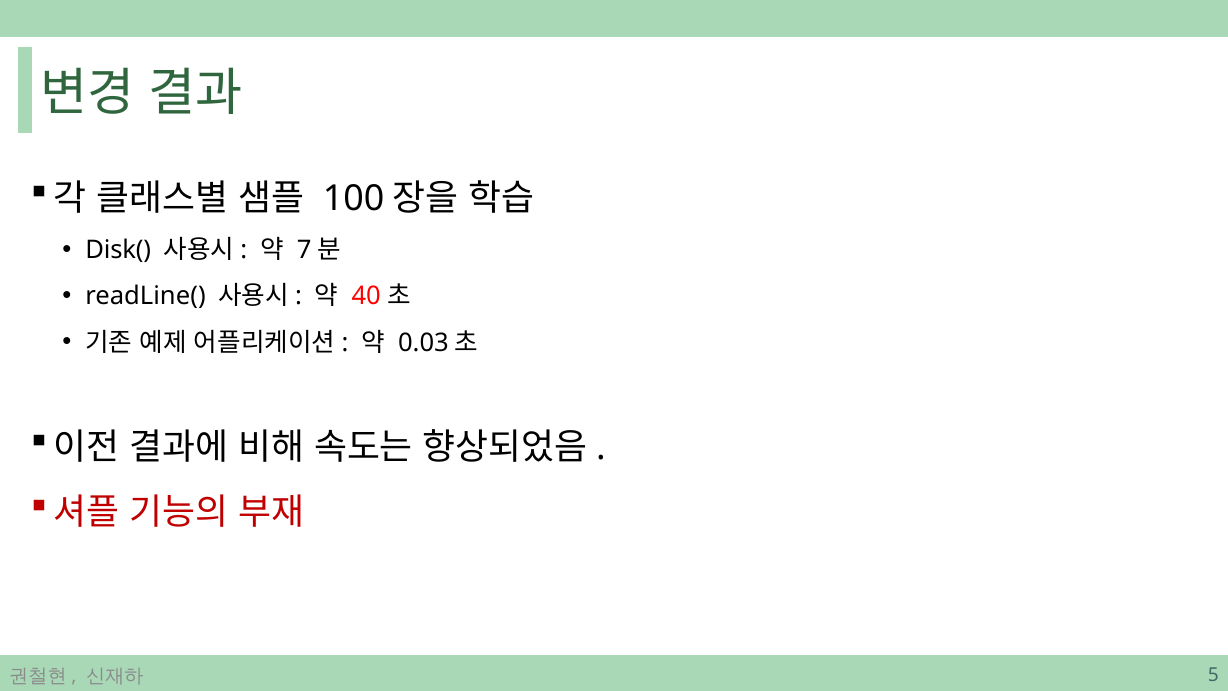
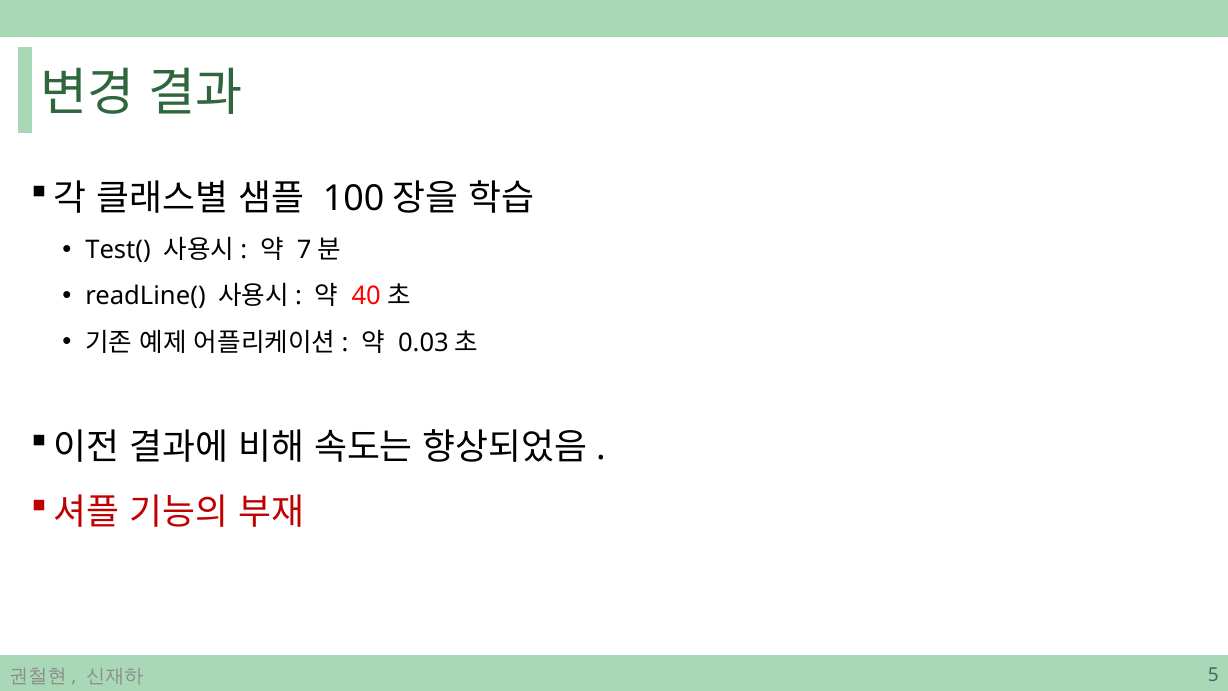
Disk(: Disk( -> Test( (118, 250)
